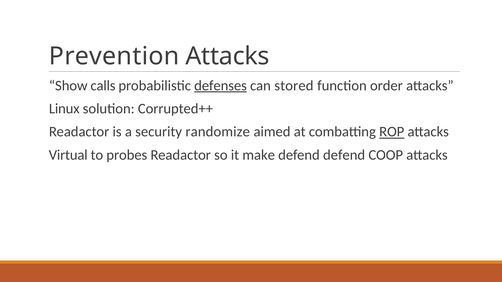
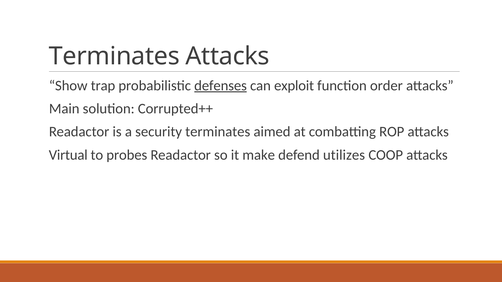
Prevention: Prevention -> Terminates (114, 56)
calls: calls -> trap (103, 86)
stored: stored -> exploit (294, 86)
Linux: Linux -> Main (64, 109)
security randomize: randomize -> terminates (218, 132)
ROP underline: present -> none (392, 132)
defend defend: defend -> utilizes (344, 155)
